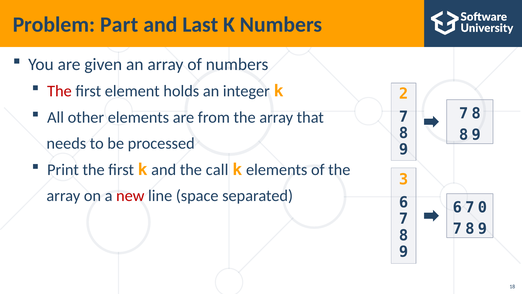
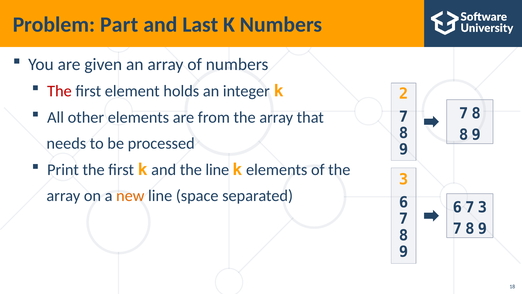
the call: call -> line (217, 169)
new colour: red -> orange (130, 196)
7 0: 0 -> 3 (482, 207)
